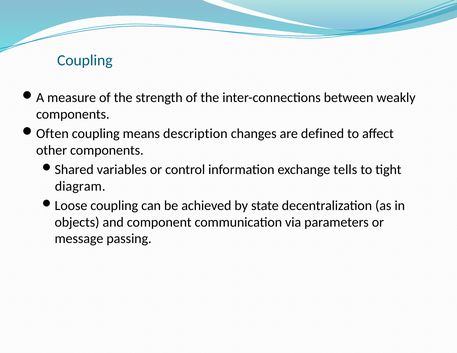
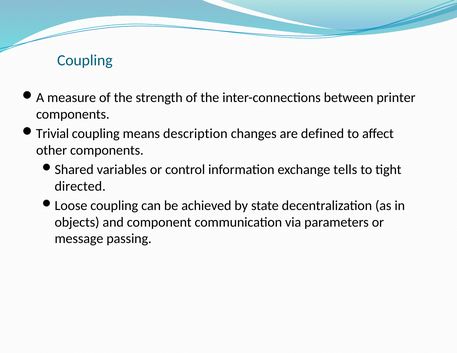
weakly: weakly -> printer (396, 98)
Often: Often -> Trivial (53, 134)
diagram: diagram -> directed (80, 186)
